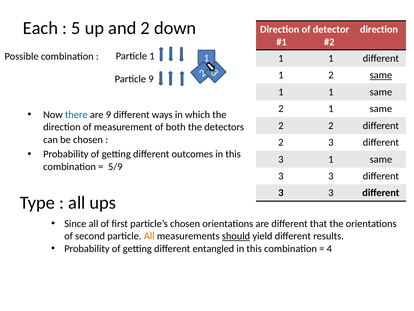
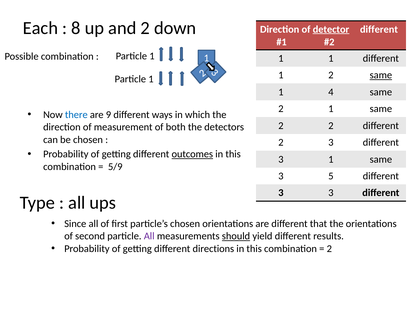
5: 5 -> 8 (76, 28)
detector underline: none -> present (331, 29)
direction: direction -> different (379, 29)
9: 9 -> 1 (151, 79)
1: 1 -> 4 (331, 92)
outcomes underline: none -> present (192, 154)
3: 3 -> 5 (331, 176)
All colour: orange -> purple (149, 236)
entangled: entangled -> directions (213, 248)
4: 4 -> 2 (329, 248)
